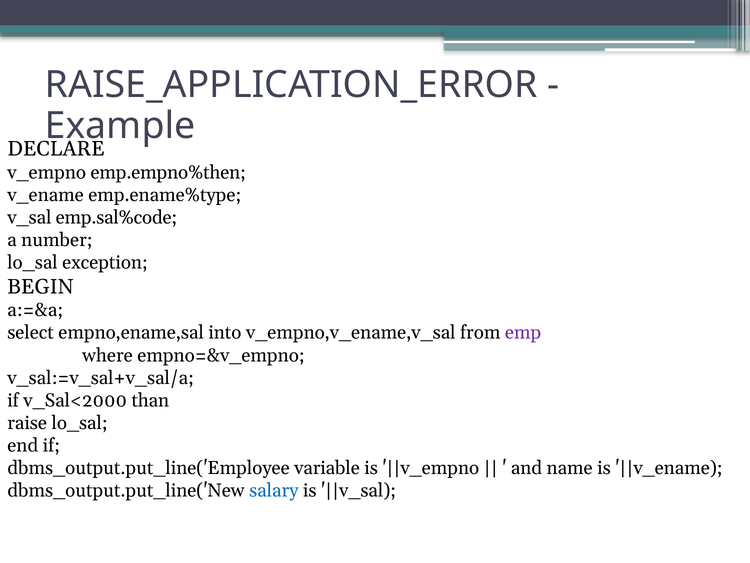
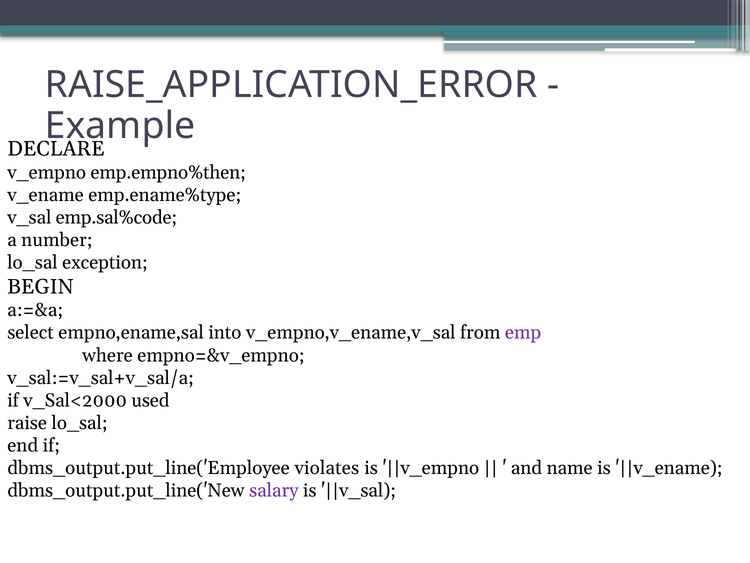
than: than -> used (150, 400)
variable: variable -> violates (327, 467)
salary colour: blue -> purple (274, 490)
